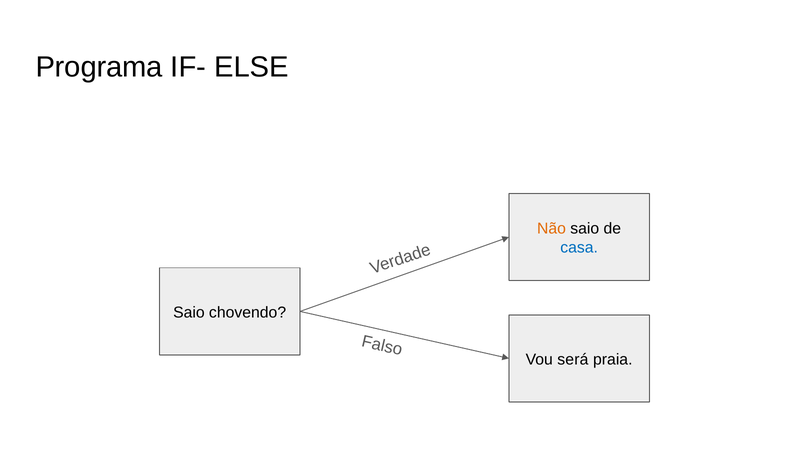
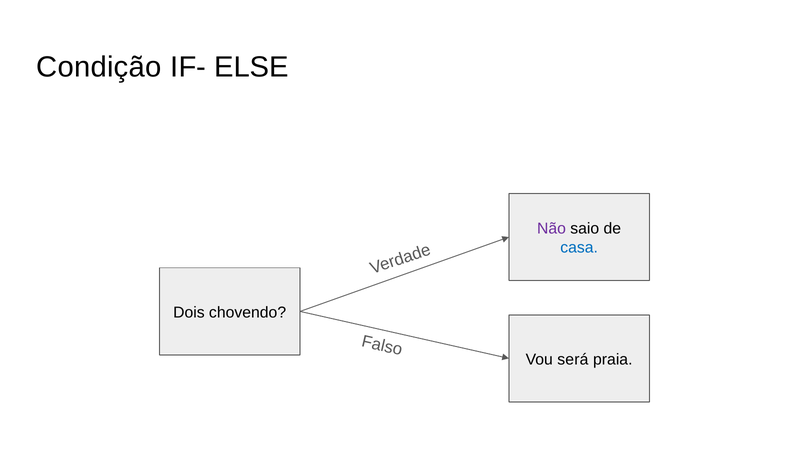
Programa: Programa -> Condição (99, 67)
Não colour: orange -> purple (551, 229)
Saio: Saio -> Dois (189, 313)
